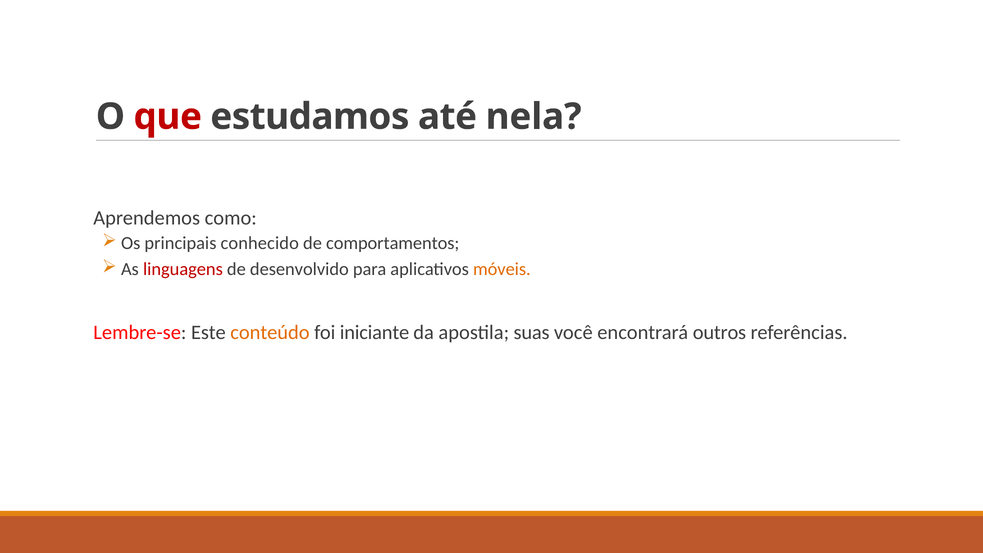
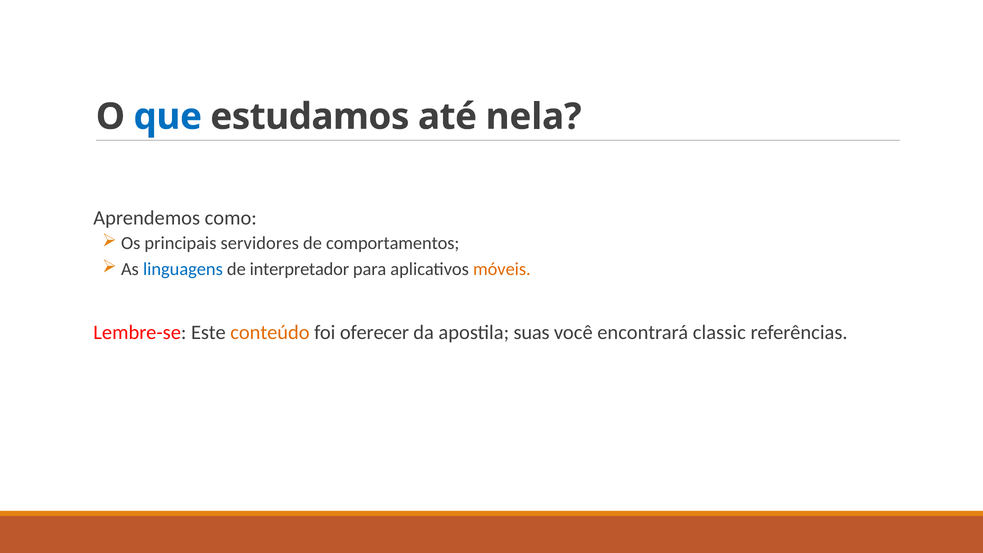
que colour: red -> blue (168, 117)
conhecido: conhecido -> servidores (260, 243)
linguagens colour: red -> blue (183, 269)
desenvolvido: desenvolvido -> interpretador (299, 269)
iniciante: iniciante -> oferecer (375, 333)
outros: outros -> classic (719, 333)
